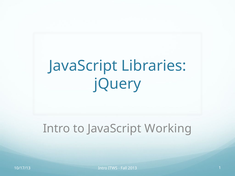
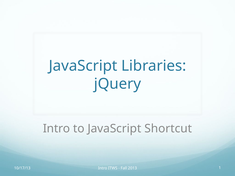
Working: Working -> Shortcut (168, 129)
